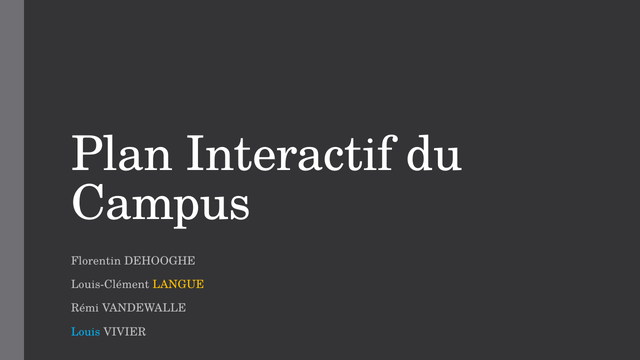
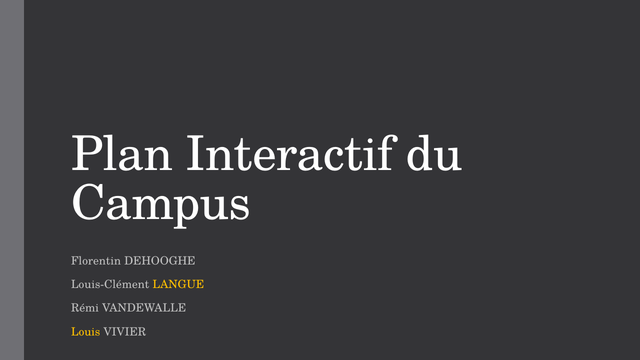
Louis colour: light blue -> yellow (86, 332)
